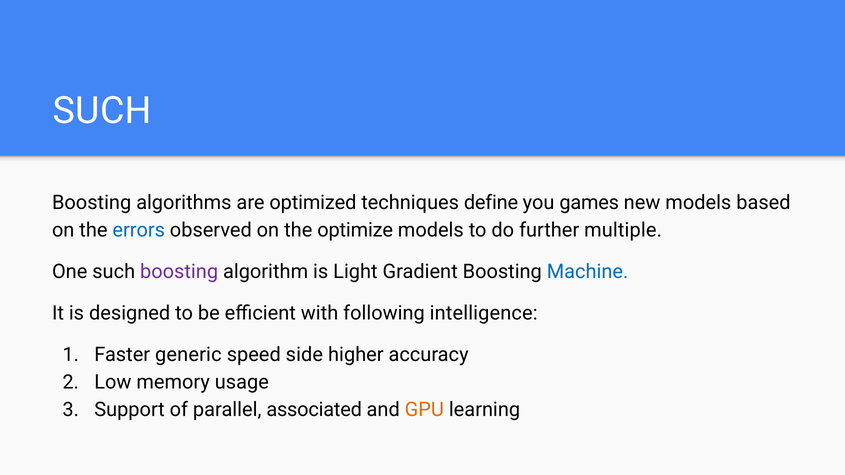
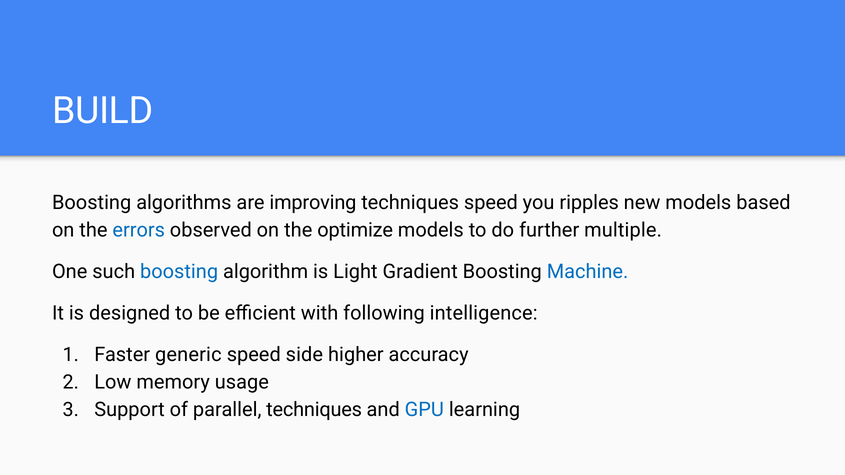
SUCH: SUCH -> BUILD (103, 111)
optimized: optimized -> improving (313, 203)
techniques define: define -> speed (491, 203)
games: games -> ripples (589, 203)
boosting colour: purple -> blue (179, 272)
parallel associated: associated -> techniques (314, 410)
GPU colour: orange -> blue (424, 410)
